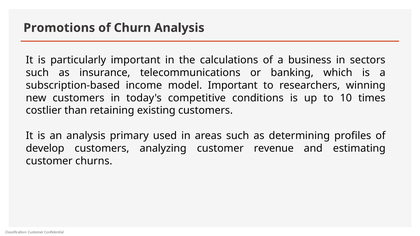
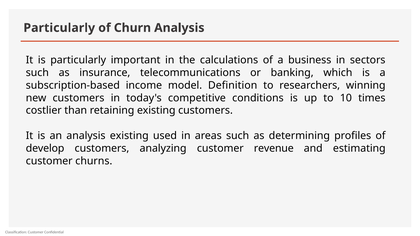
Promotions: Promotions -> Particularly (59, 28)
model Important: Important -> Definition (233, 85)
analysis primary: primary -> existing (129, 136)
